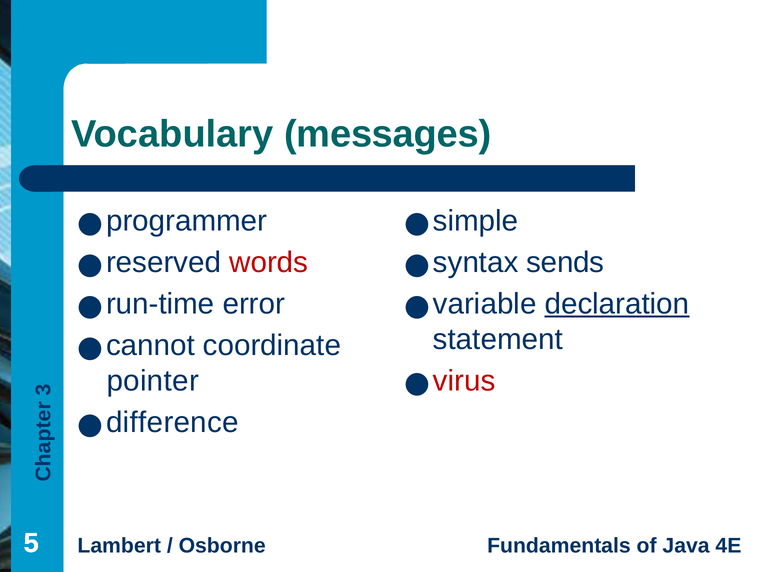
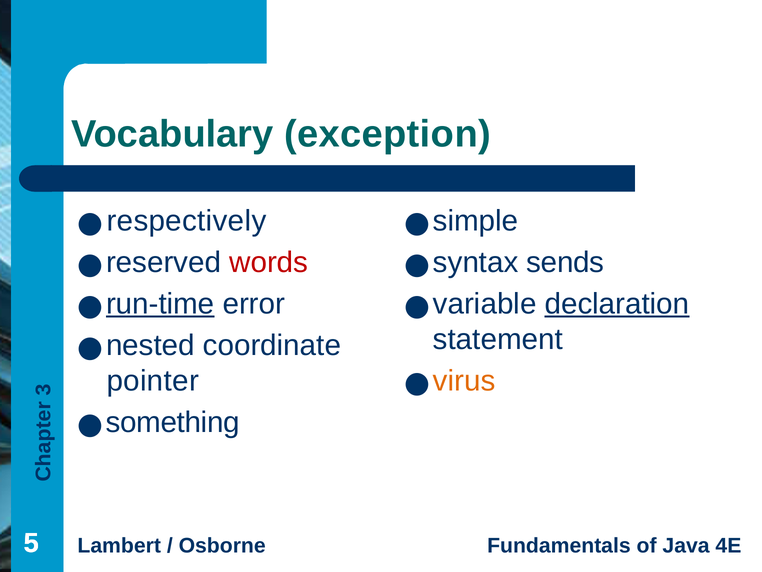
messages: messages -> exception (387, 134)
programmer: programmer -> respectively (186, 221)
run-time underline: none -> present (160, 304)
cannot: cannot -> nested (150, 345)
virus colour: red -> orange (464, 381)
difference: difference -> something (173, 422)
